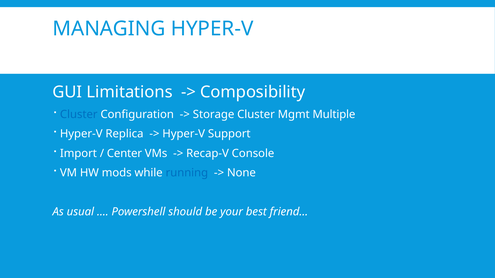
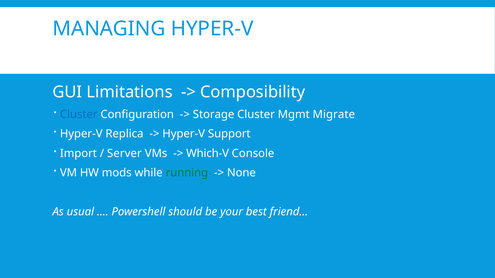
Multiple: Multiple -> Migrate (334, 115)
Center: Center -> Server (124, 154)
Recap-V: Recap-V -> Which-V (208, 154)
running colour: blue -> green (187, 173)
